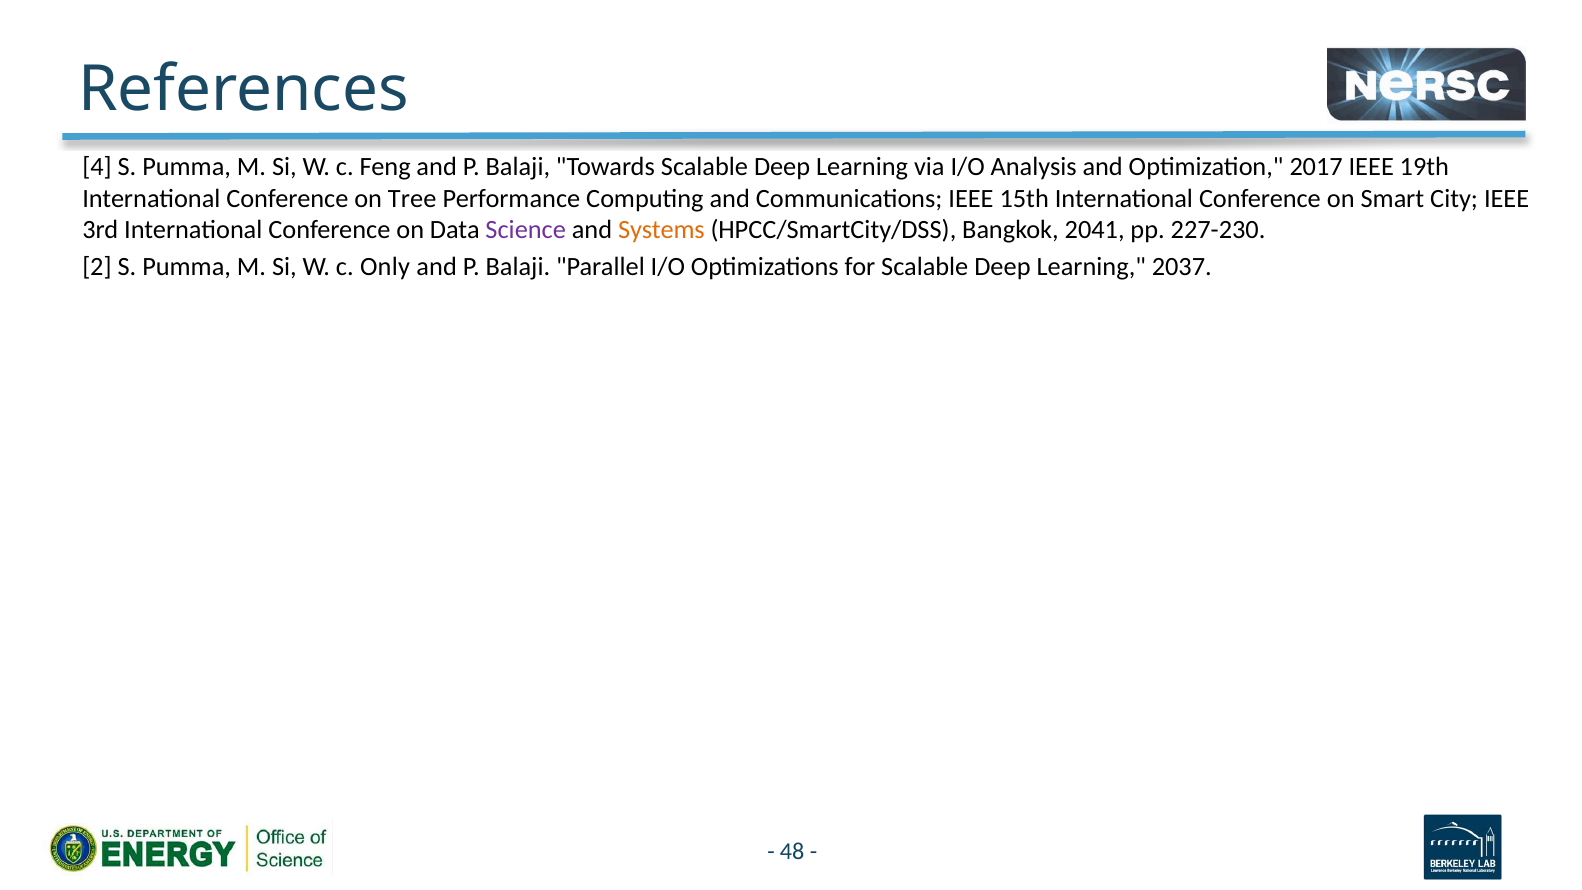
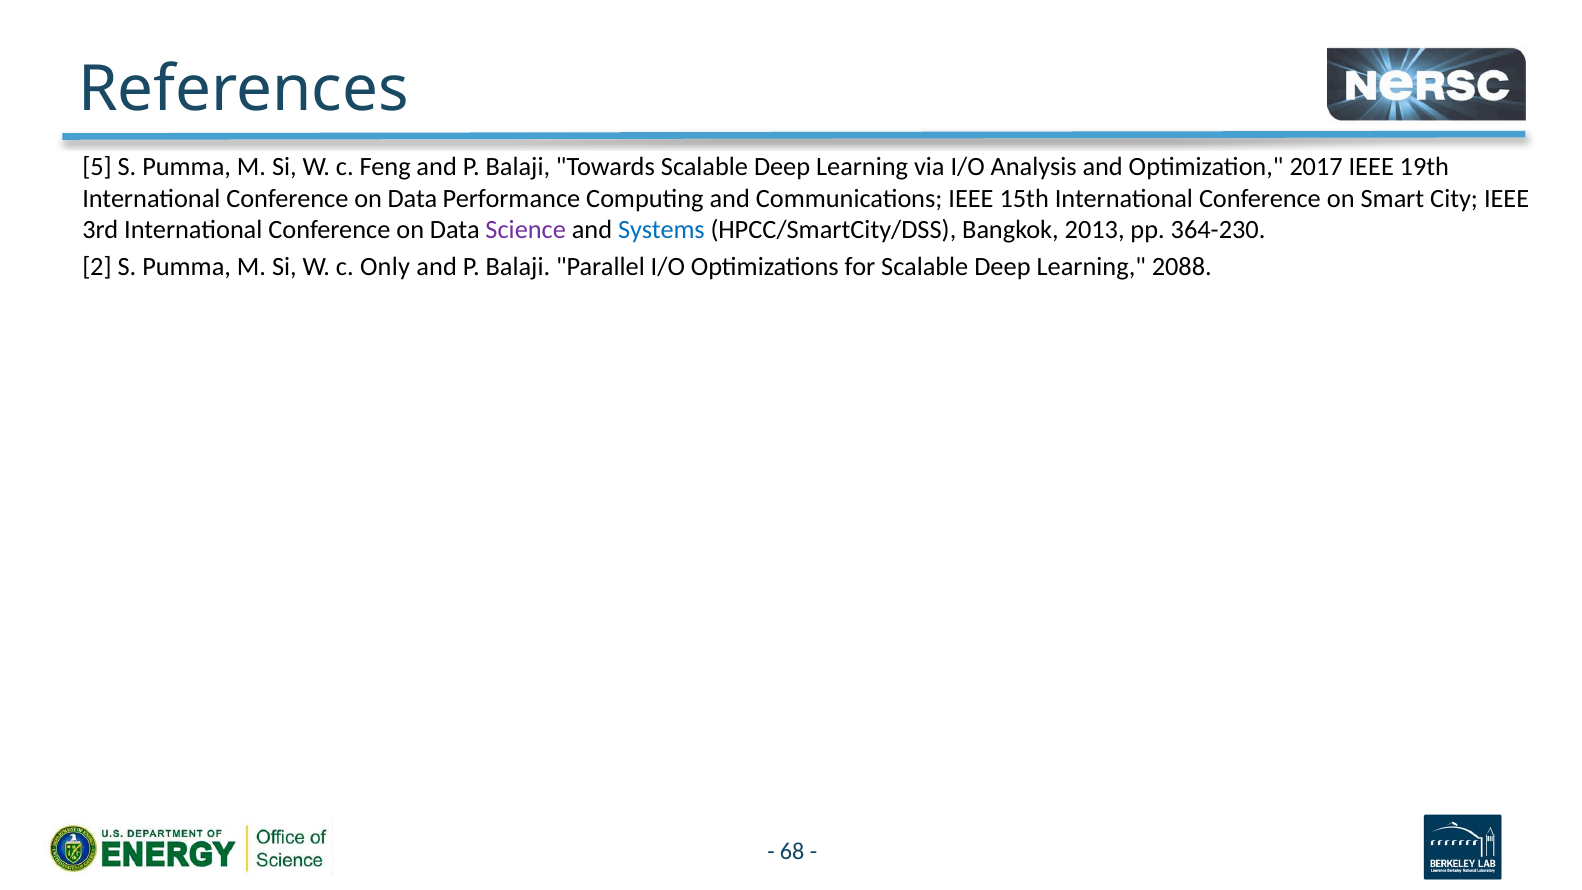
4: 4 -> 5 (97, 167)
Tree: Tree -> Data (412, 198)
Systems colour: orange -> blue (661, 230)
2041: 2041 -> 2013 (1095, 230)
227-230: 227-230 -> 364-230 (1218, 230)
2037: 2037 -> 2088 (1182, 267)
48: 48 -> 68 (792, 851)
